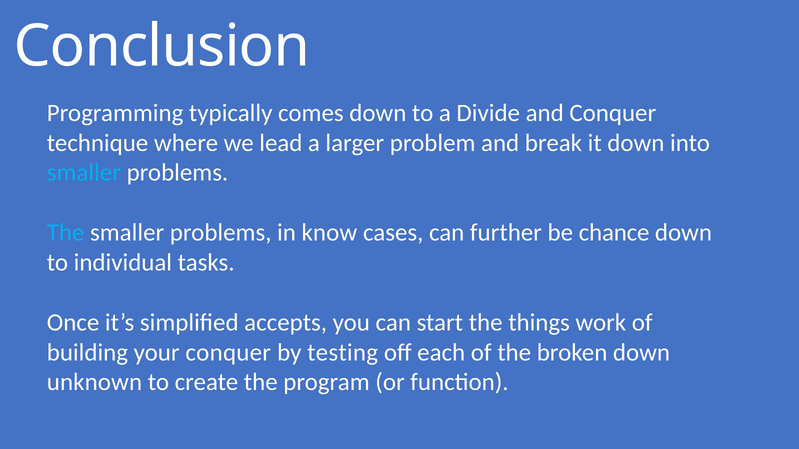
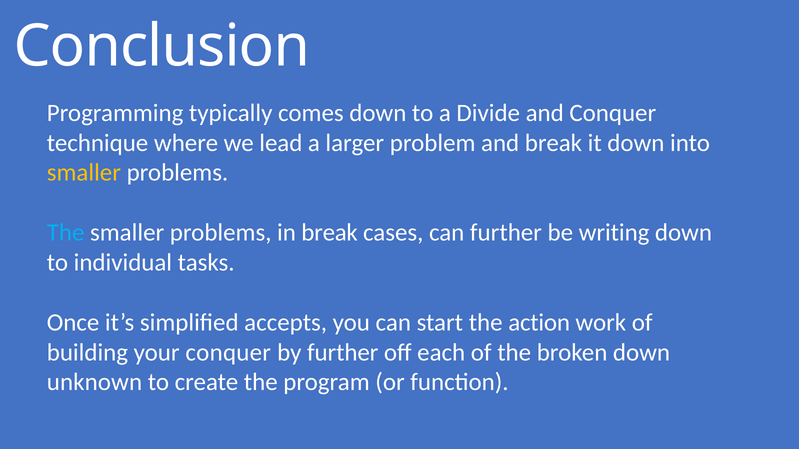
smaller colour: light blue -> yellow (84, 173)
in know: know -> break (330, 233)
chance: chance -> writing (614, 233)
things: things -> action (539, 323)
by testing: testing -> further (343, 353)
